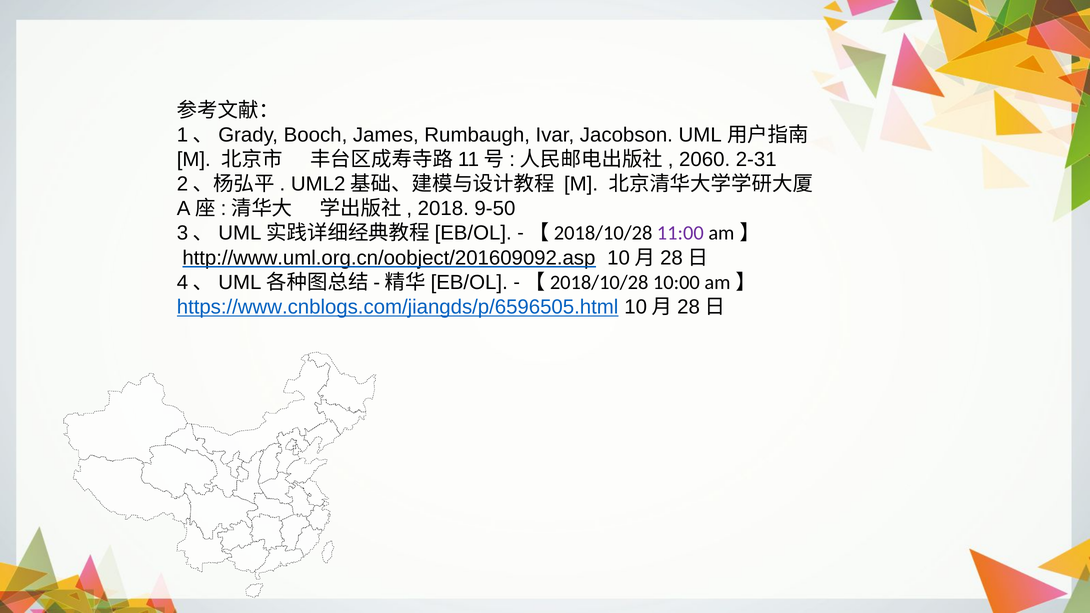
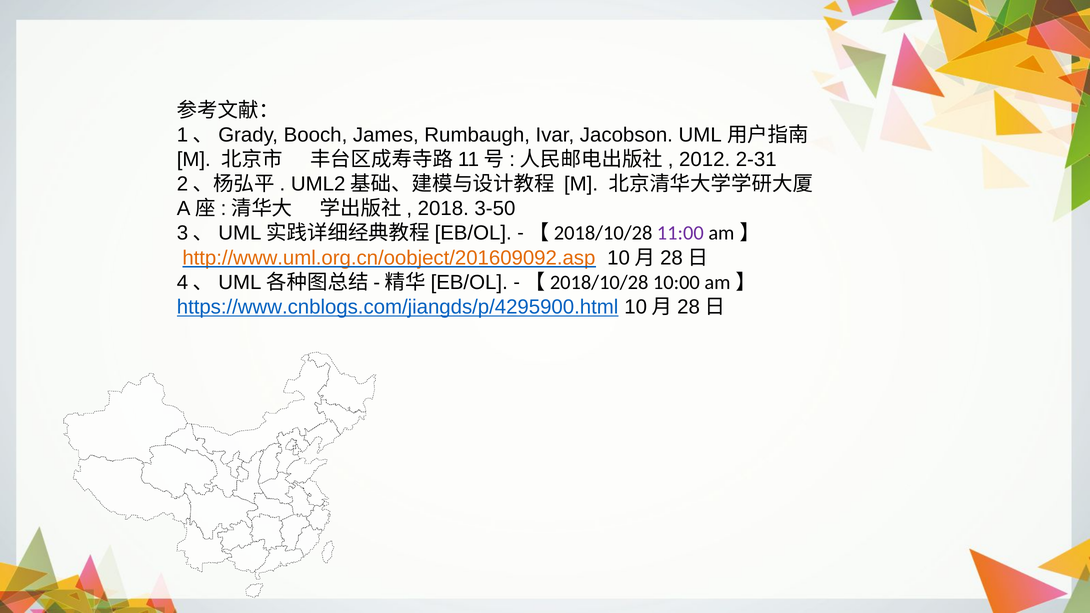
2060: 2060 -> 2012 (705, 160)
9-50: 9-50 -> 3-50 (495, 209)
http://www.uml.org.cn/oobject/201609092.asp colour: black -> orange (389, 258)
https://www.cnblogs.com/jiangds/p/6596505.html: https://www.cnblogs.com/jiangds/p/6596505.html -> https://www.cnblogs.com/jiangds/p/4295900.html (398, 307)
